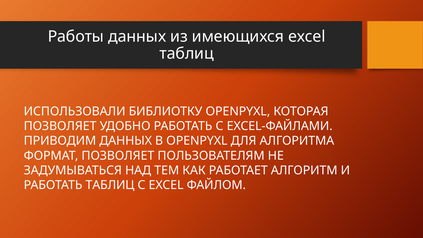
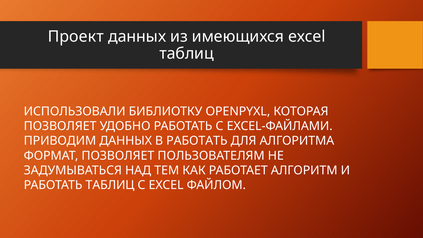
Работы: Работы -> Проект (76, 37)
В OPENPYXL: OPENPYXL -> РАБОТАТЬ (197, 141)
